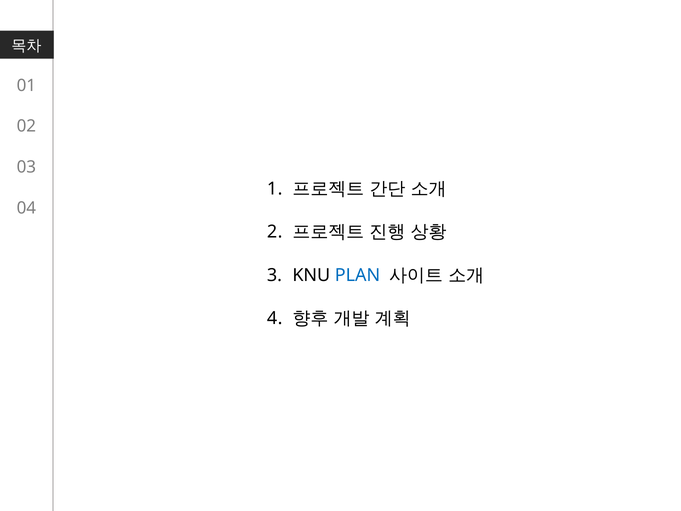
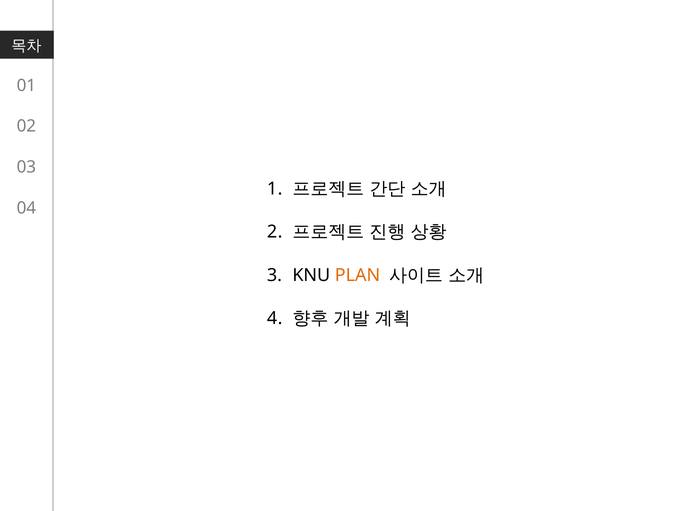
PLAN colour: blue -> orange (358, 275)
